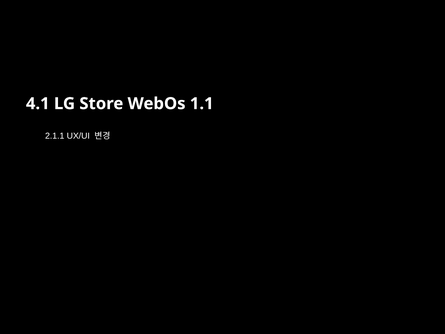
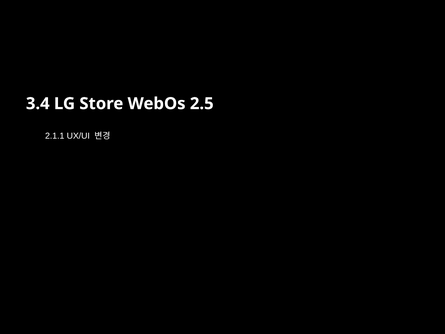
4.1: 4.1 -> 3.4 (38, 104)
1.1: 1.1 -> 2.5 (202, 104)
